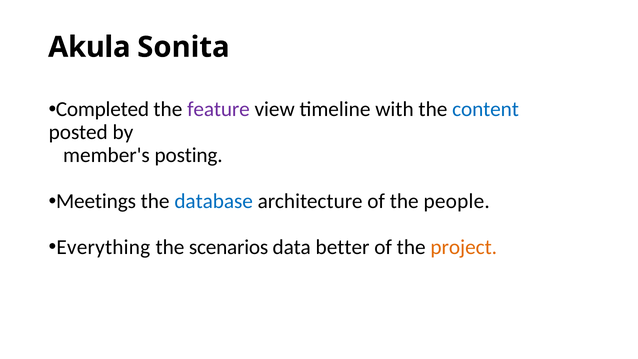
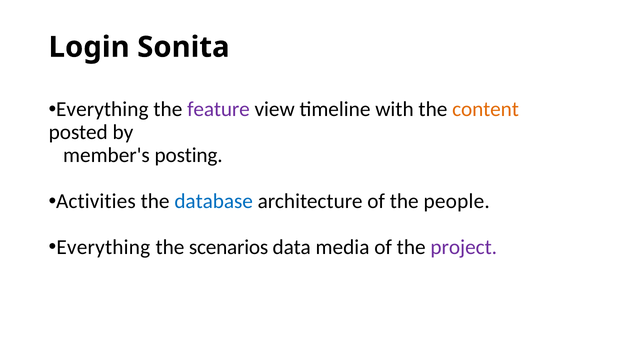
Akula: Akula -> Login (89, 47)
Completed: Completed -> Everything (102, 109)
content colour: blue -> orange (486, 109)
Meetings: Meetings -> Activities (96, 201)
better: better -> media (343, 247)
project colour: orange -> purple (464, 247)
